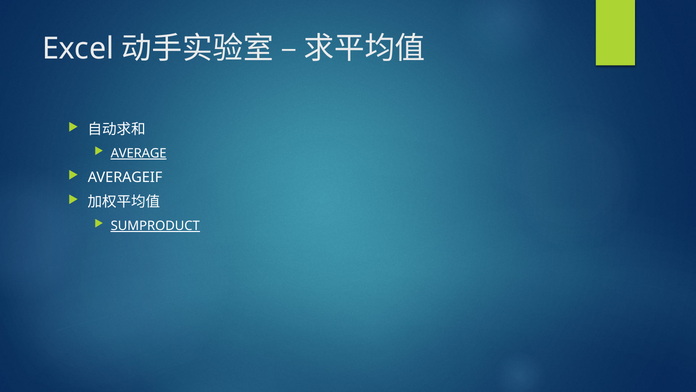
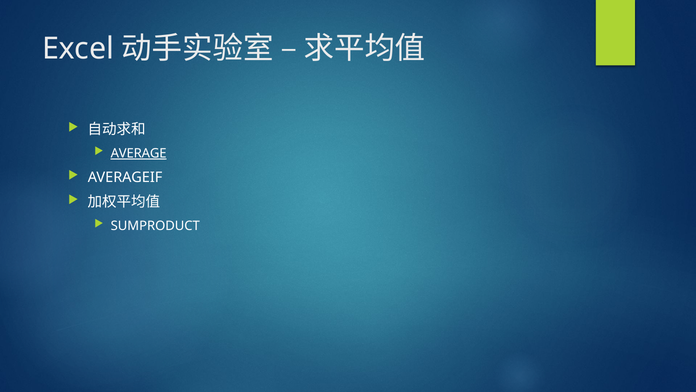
SUMPRODUCT underline: present -> none (155, 225)
